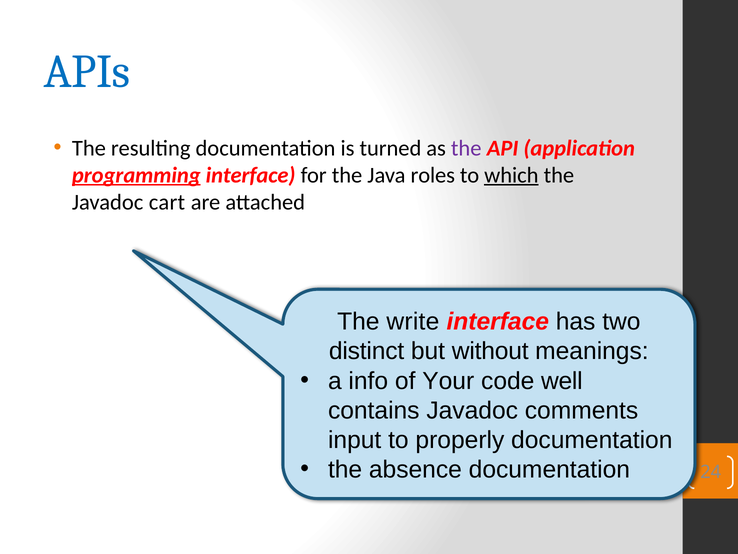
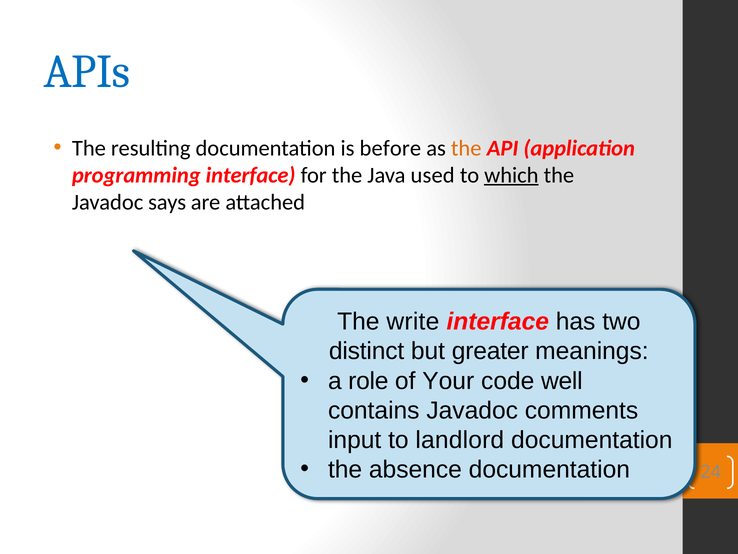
turned: turned -> before (390, 148)
the colour: purple -> orange (466, 148)
programming underline: present -> none (136, 175)
roles: roles -> used (433, 175)
cart: cart -> says (167, 202)
without: without -> greater (490, 351)
info: info -> role (368, 381)
properly: properly -> landlord (460, 440)
